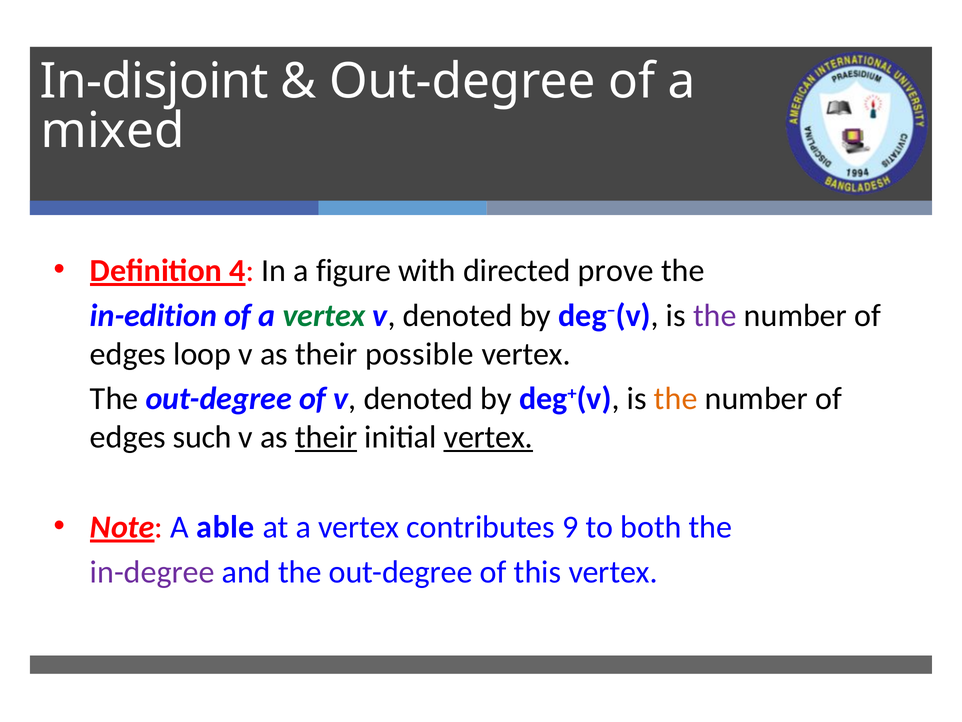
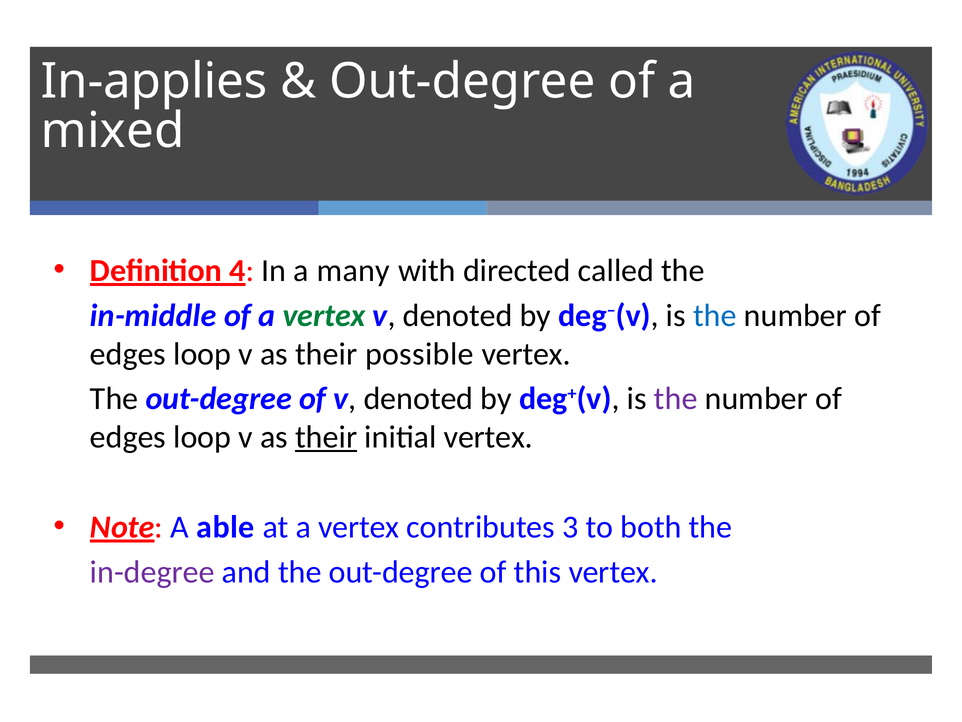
In-disjoint: In-disjoint -> In-applies (154, 82)
figure: figure -> many (353, 270)
prove: prove -> called (616, 270)
in-edition: in-edition -> in-middle (153, 315)
the colour: purple -> blue (715, 315)
the colour: orange -> purple (676, 399)
such: such -> loop (202, 437)
vertex underline: present -> none (488, 437)
9: 9 -> 3 (570, 527)
